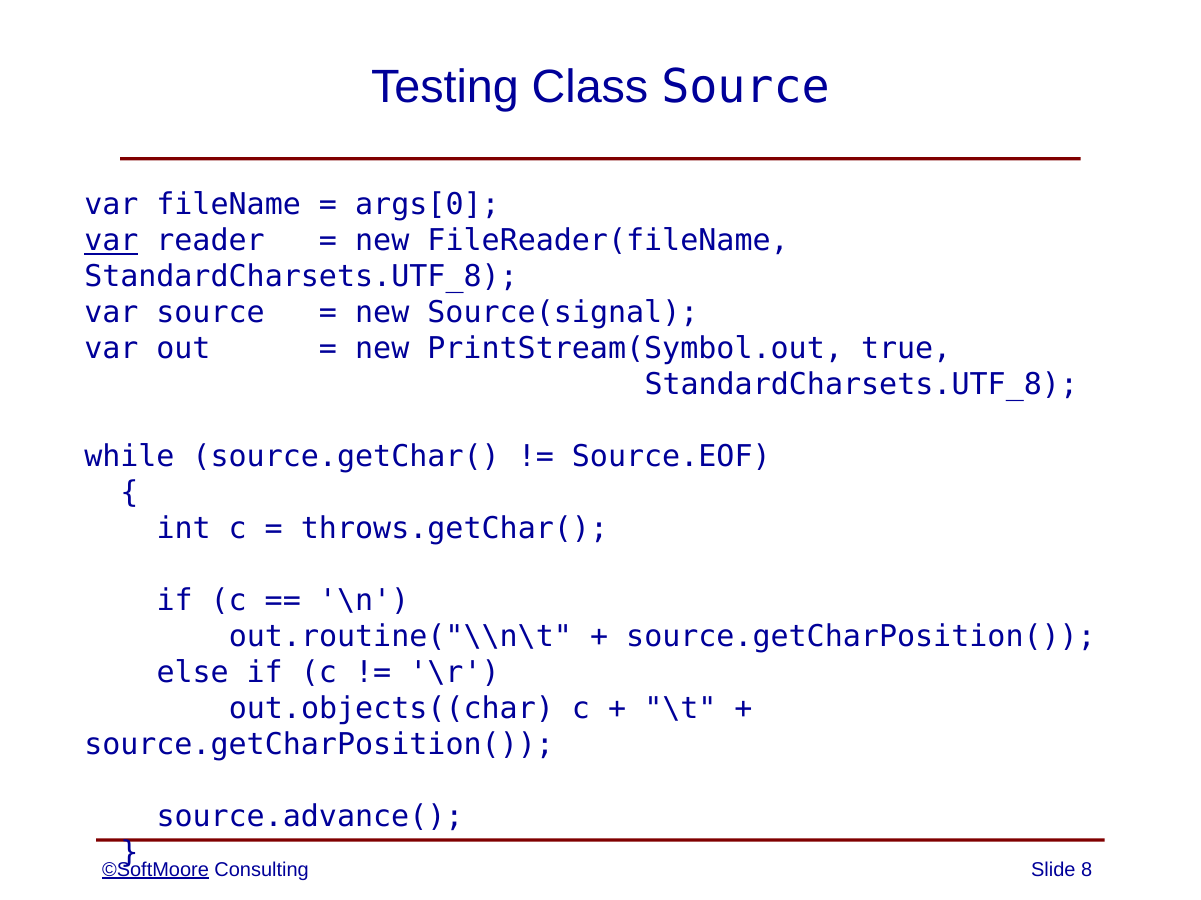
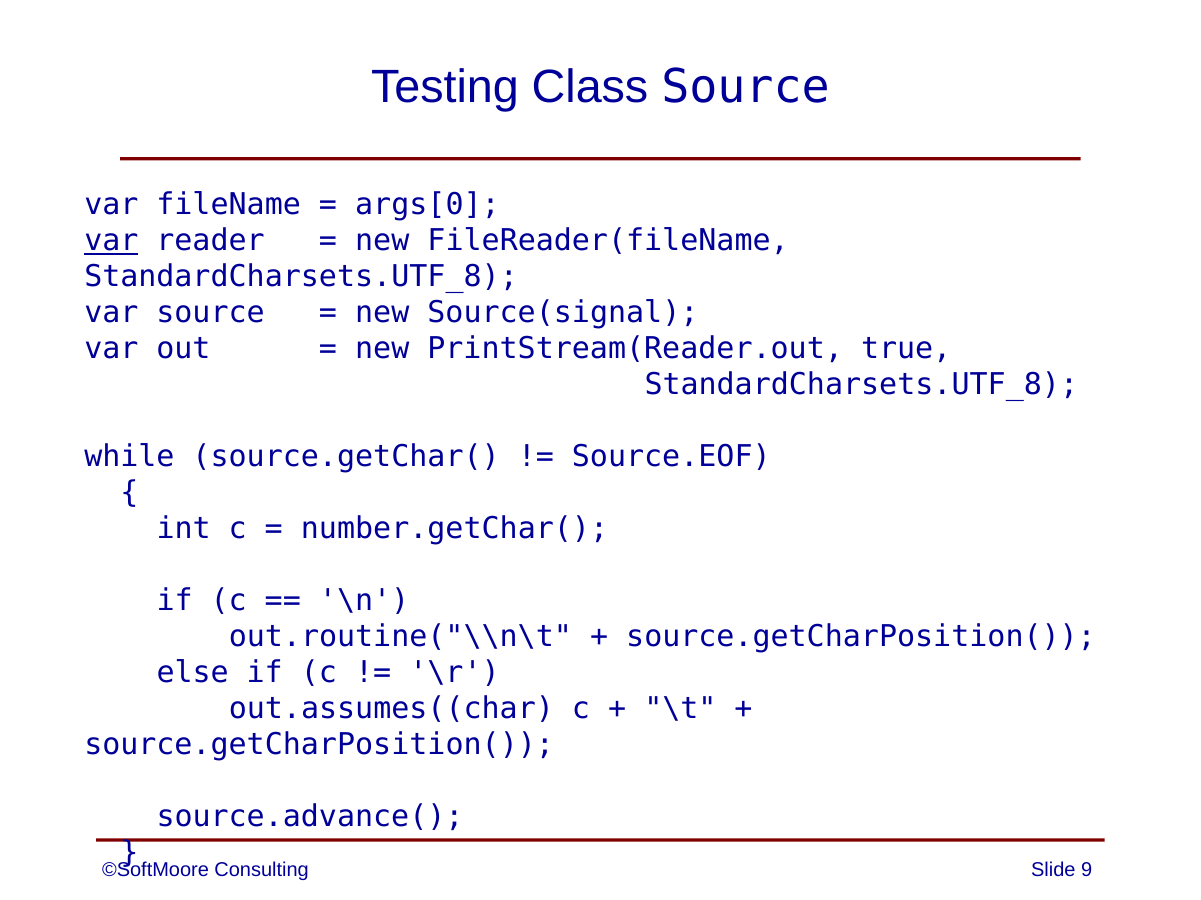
PrintStream(Symbol.out: PrintStream(Symbol.out -> PrintStream(Reader.out (635, 349)
throws.getChar(: throws.getChar( -> number.getChar( (455, 530)
out.objects((char: out.objects((char -> out.assumes((char (391, 710)
©SoftMoore underline: present -> none (156, 870)
8: 8 -> 9 (1087, 870)
